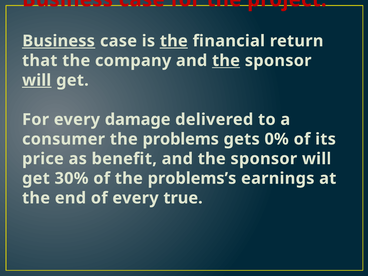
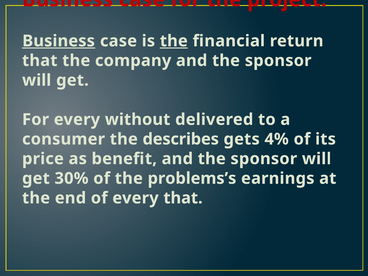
the underline: present -> none (226, 61)
will underline: present -> none (37, 80)
damage: damage -> without (138, 119)
problems: problems -> describes (181, 139)
0%: 0% -> 4% (277, 139)
every true: true -> that (183, 198)
